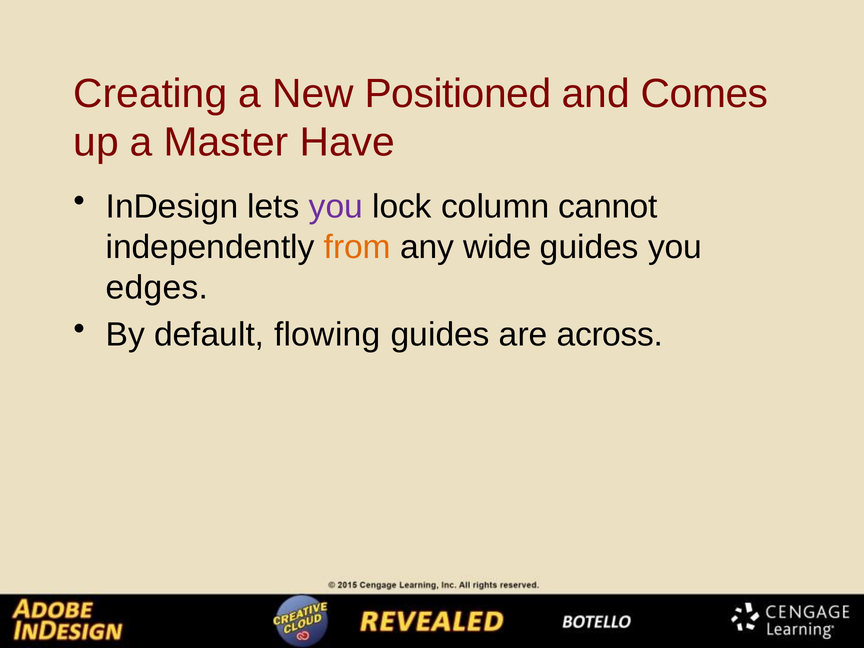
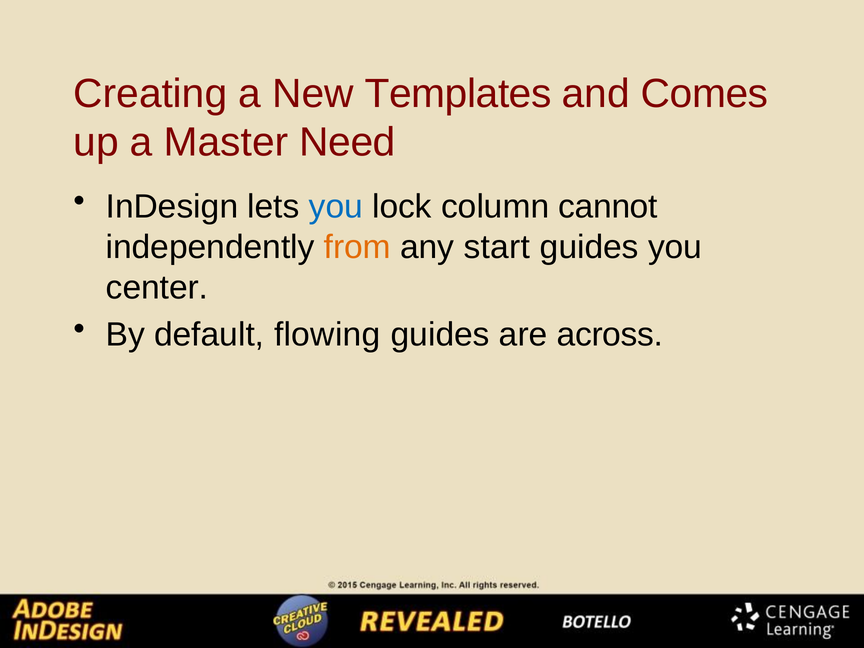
Positioned: Positioned -> Templates (458, 94)
Have: Have -> Need (347, 143)
you colour: purple -> blue (336, 207)
wide: wide -> start (497, 247)
edges: edges -> center (157, 288)
